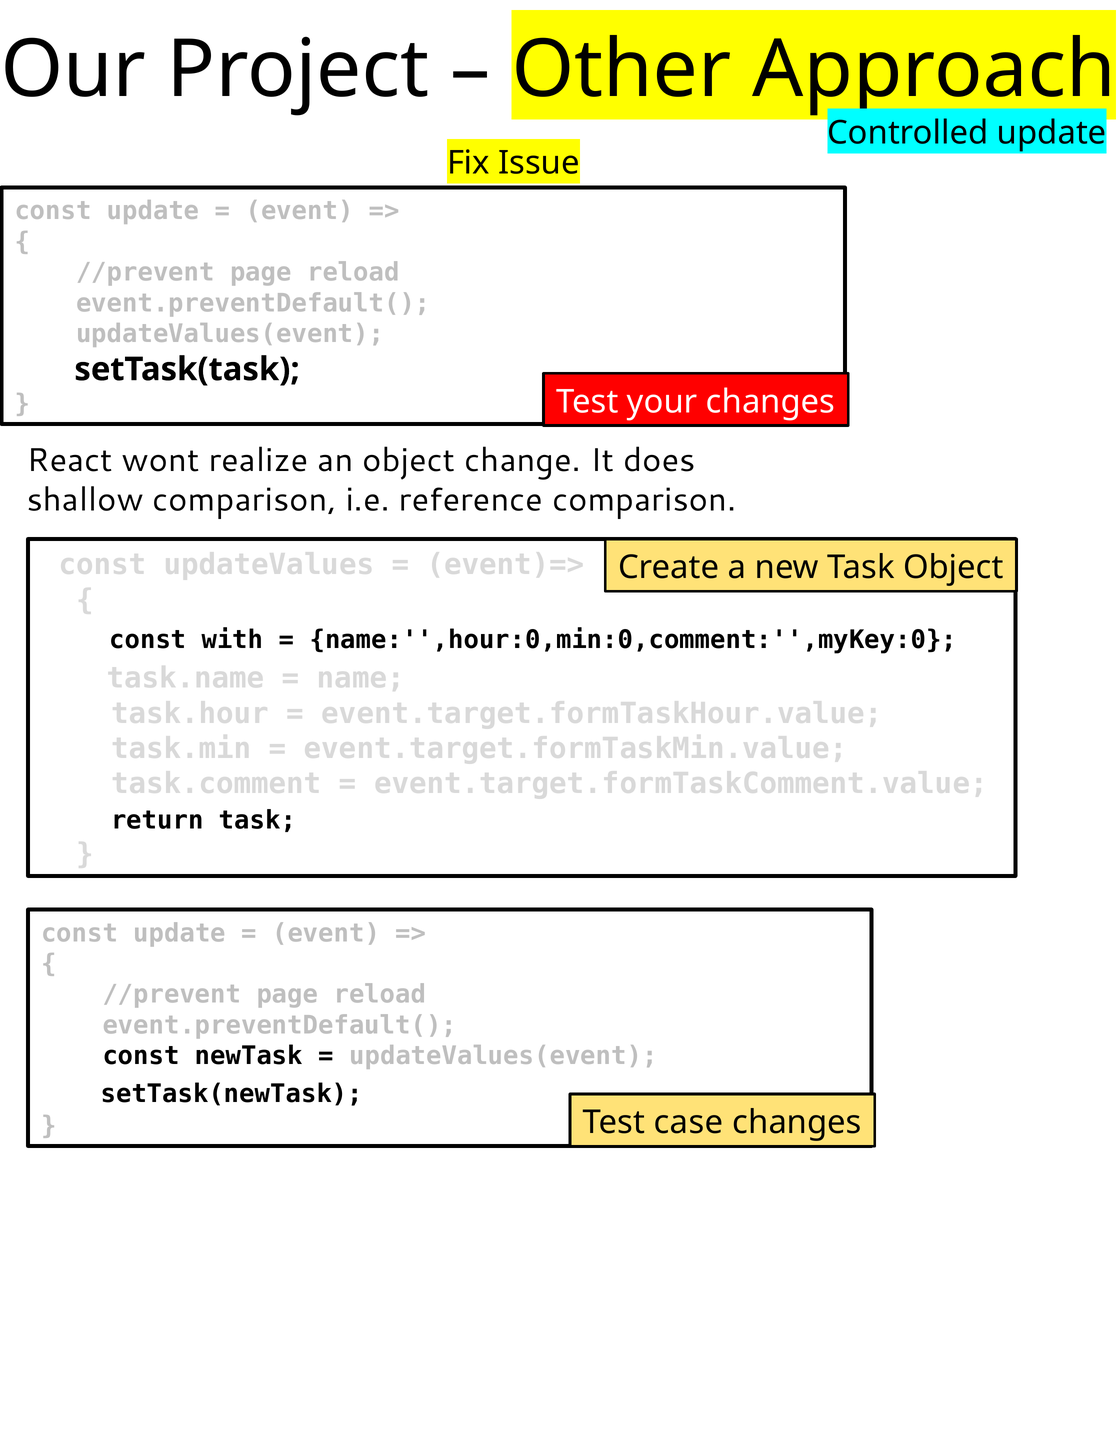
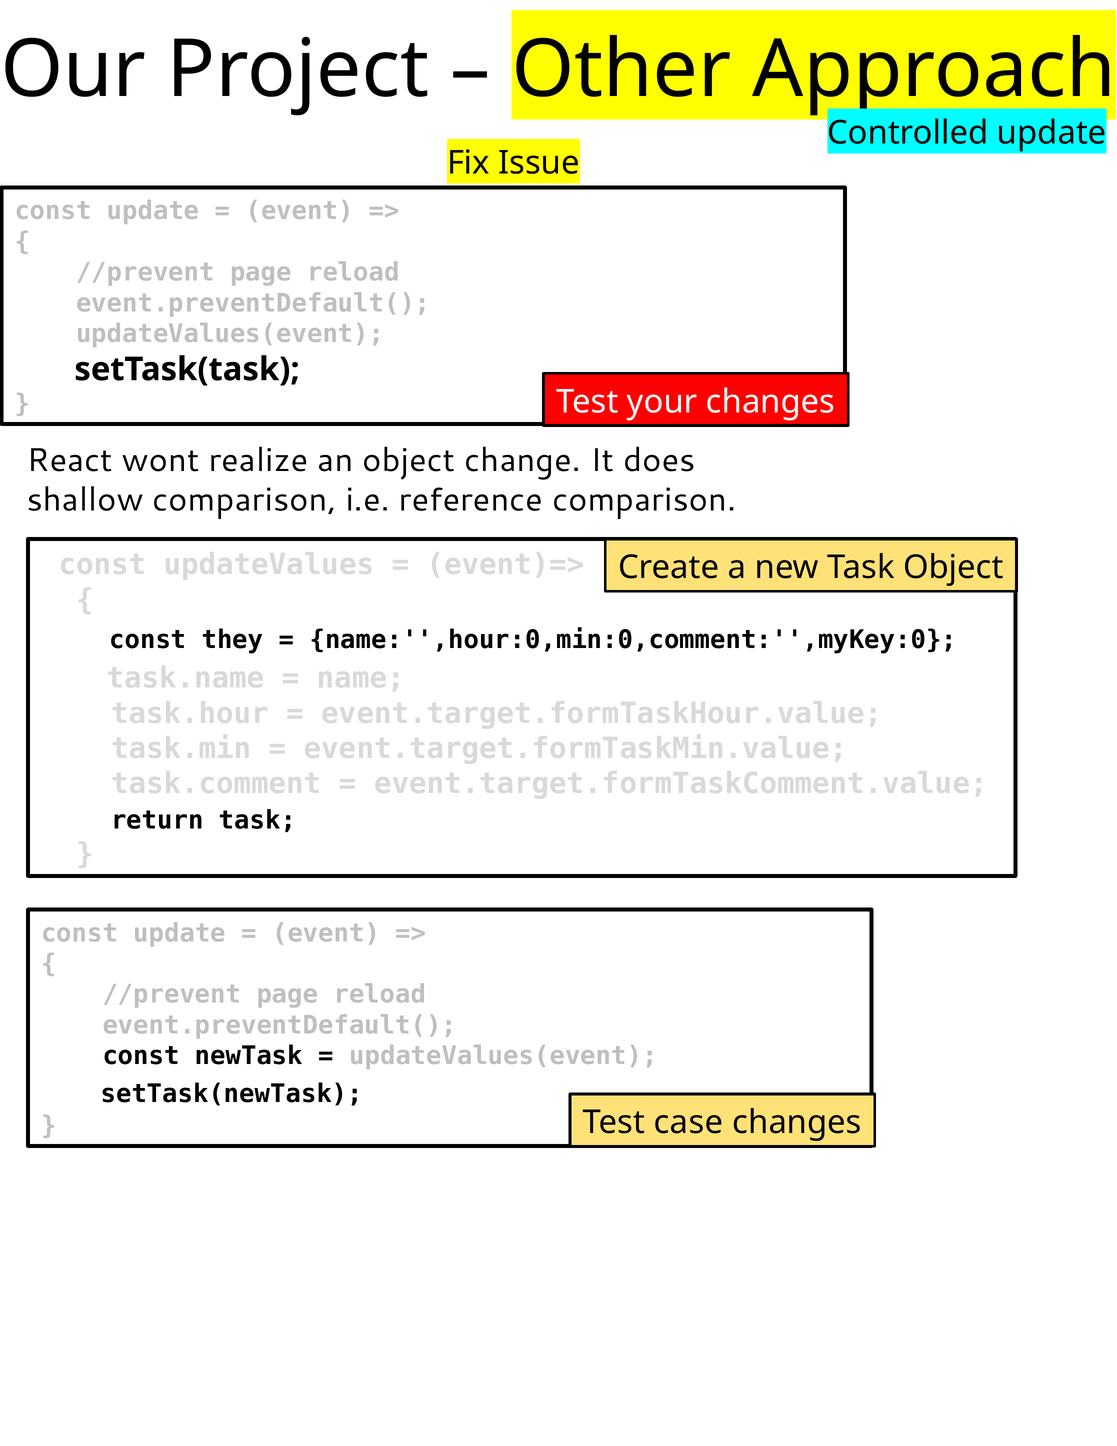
with: with -> they (232, 640)
